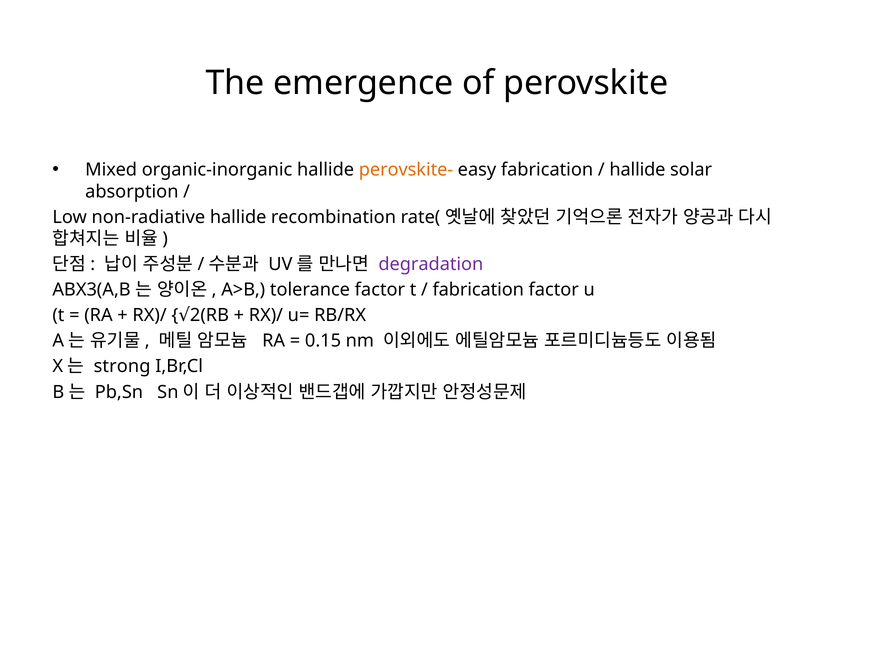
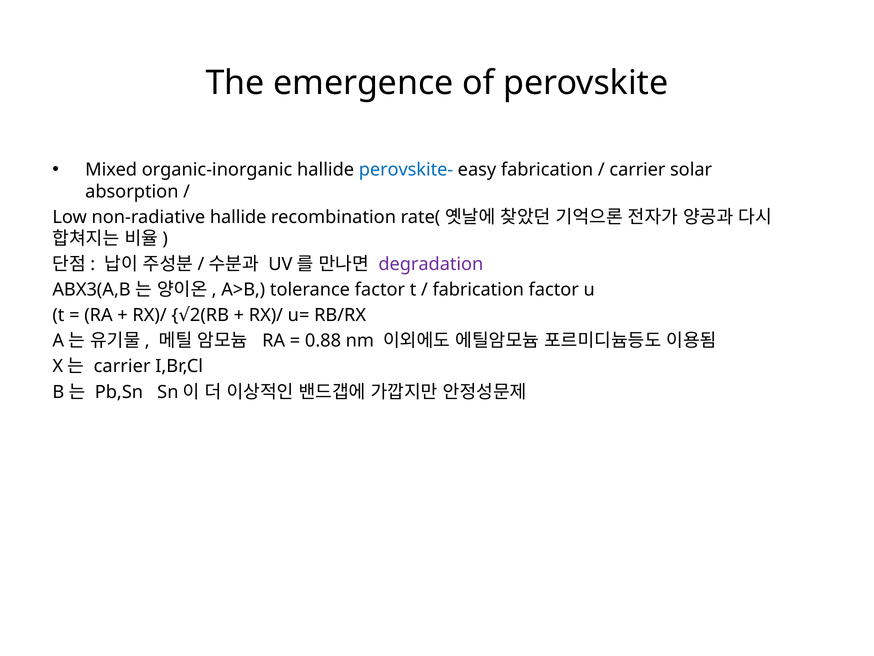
perovskite- colour: orange -> blue (406, 170)
hallide: hallide -> carrier (637, 170)
0.15: 0.15 -> 0.88 (323, 341)
strong: strong -> carrier (122, 366)
